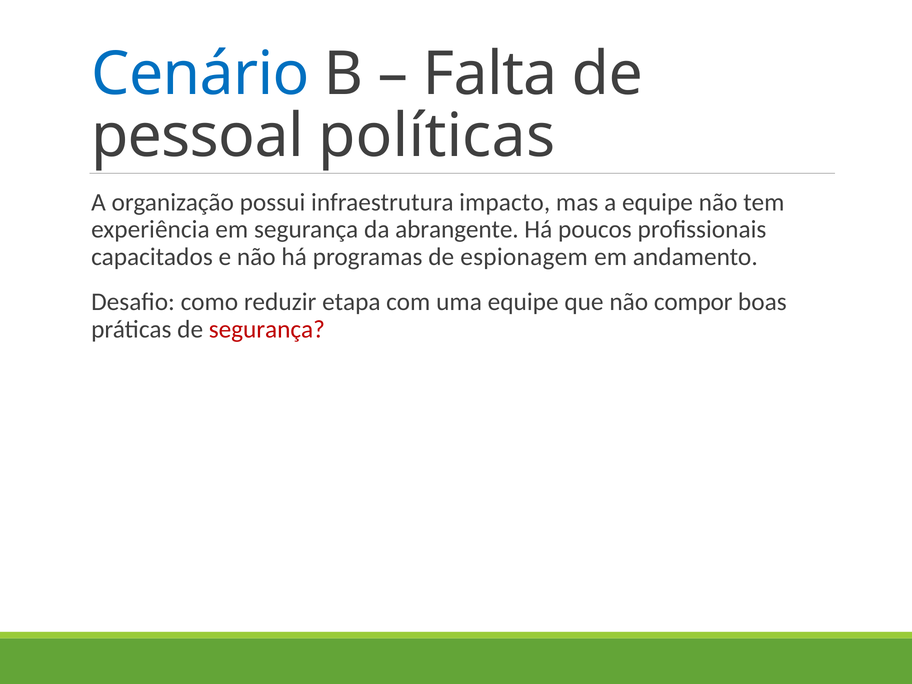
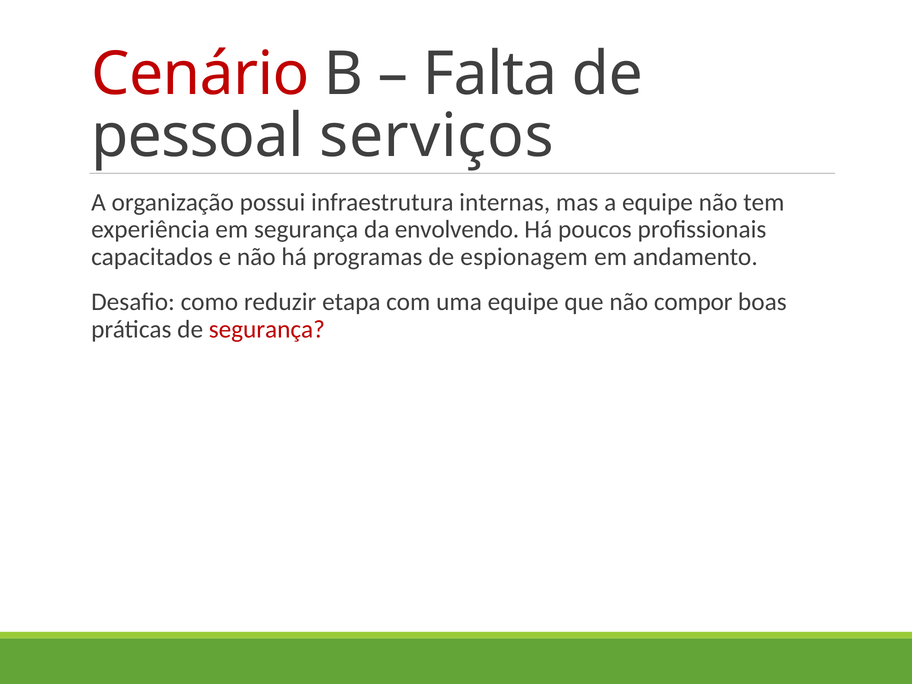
Cenário colour: blue -> red (200, 74)
políticas: políticas -> serviços (437, 136)
impacto: impacto -> internas (505, 202)
abrangente: abrangente -> envolvendo (457, 230)
